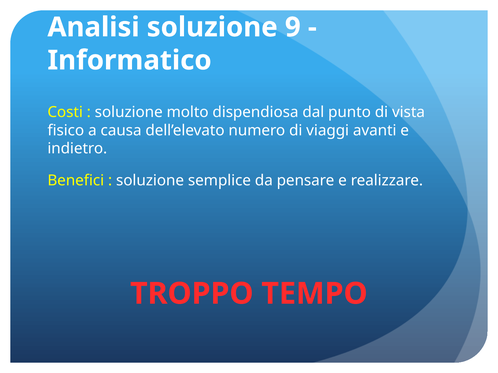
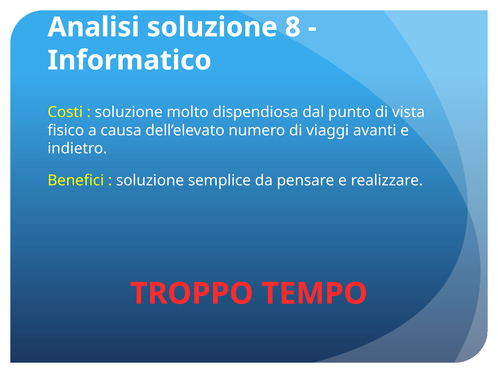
9: 9 -> 8 (293, 27)
